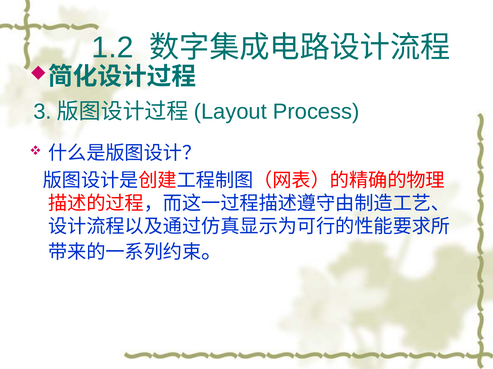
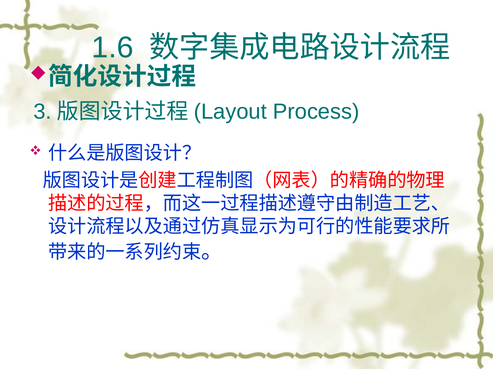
1.2: 1.2 -> 1.6 (113, 48)
